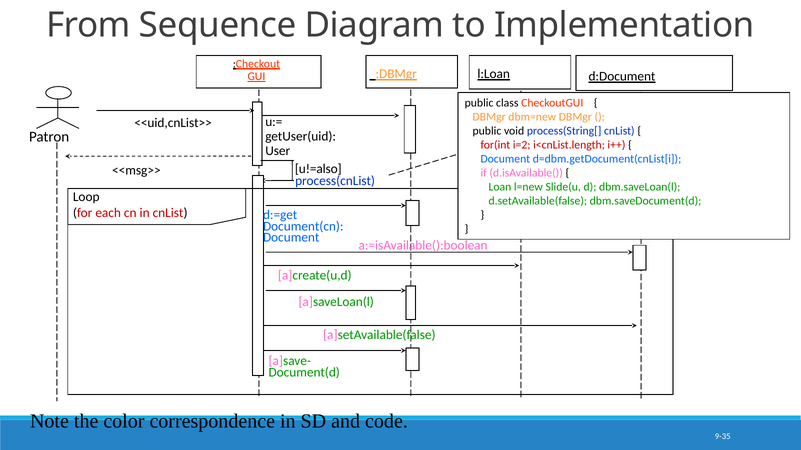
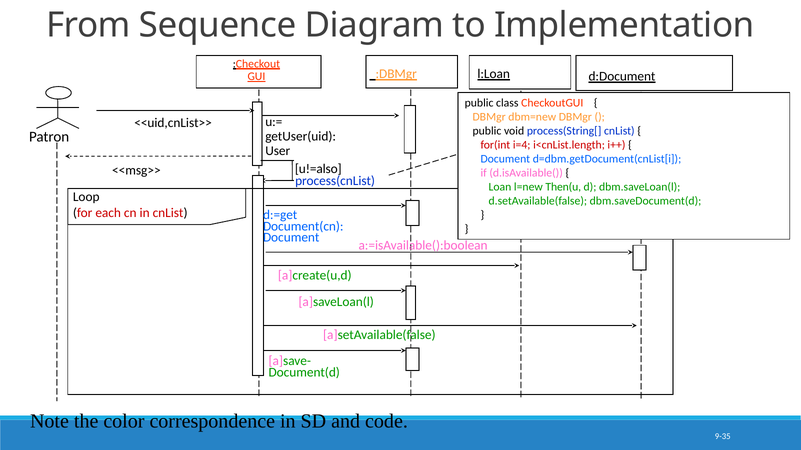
i=2: i=2 -> i=4 (522, 145)
Slide(u: Slide(u -> Then(u (563, 187)
